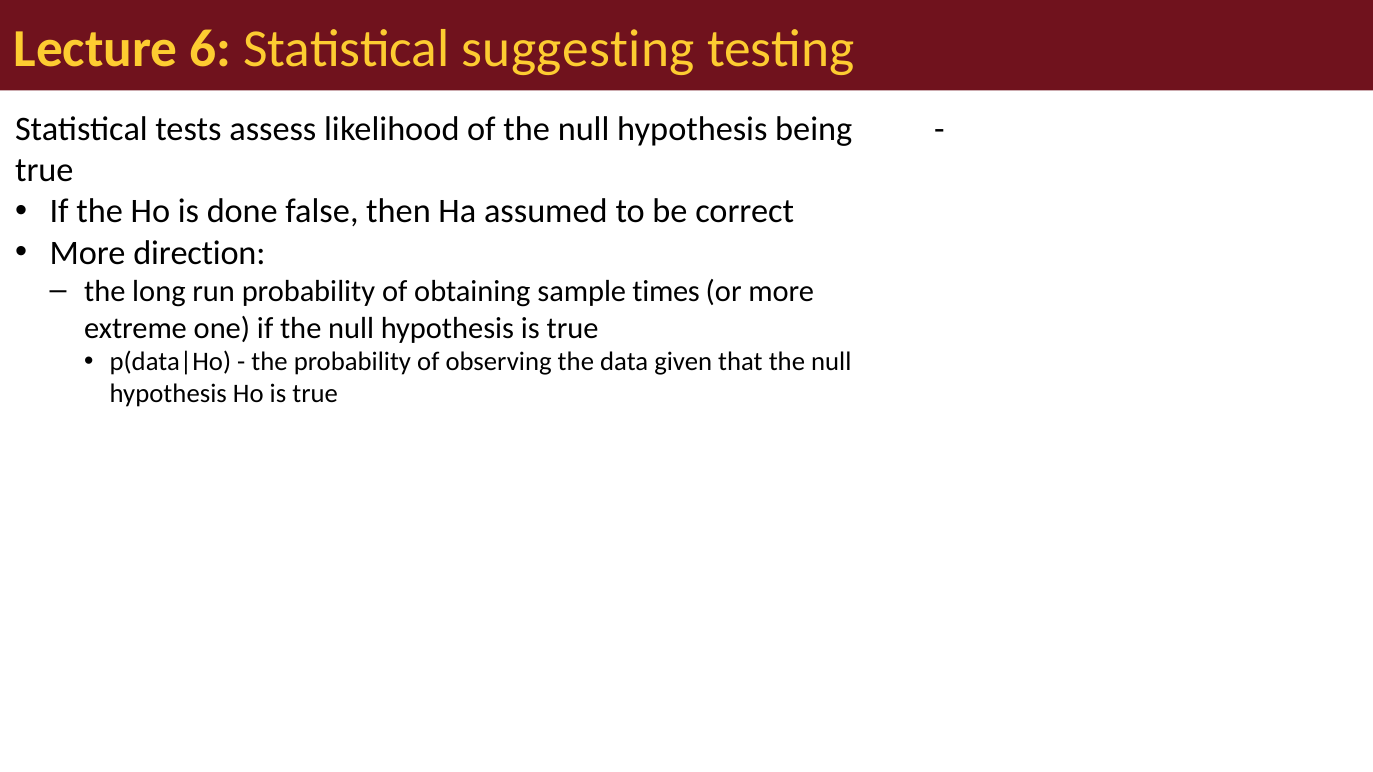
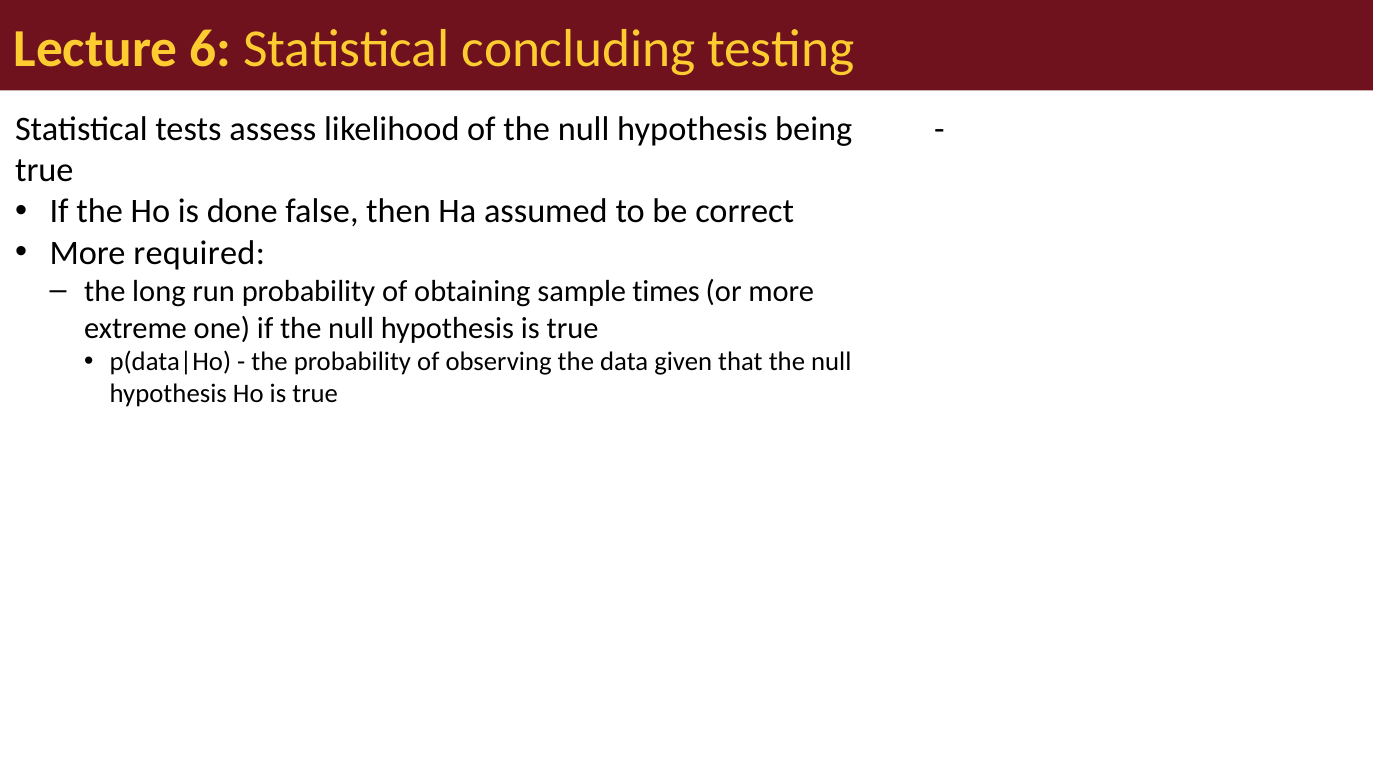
suggesting: suggesting -> concluding (579, 49)
direction: direction -> required (199, 253)
